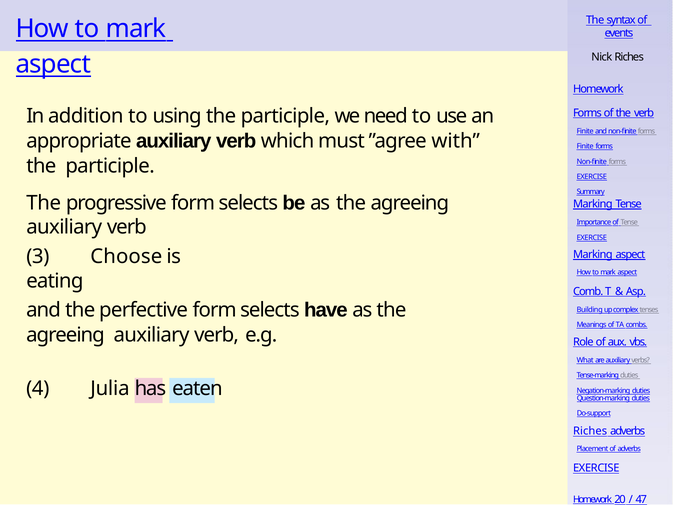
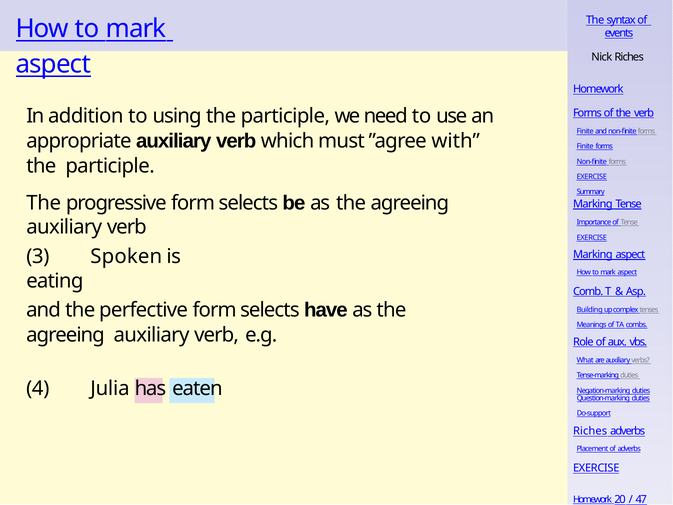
Choose: Choose -> Spoken (126, 257)
